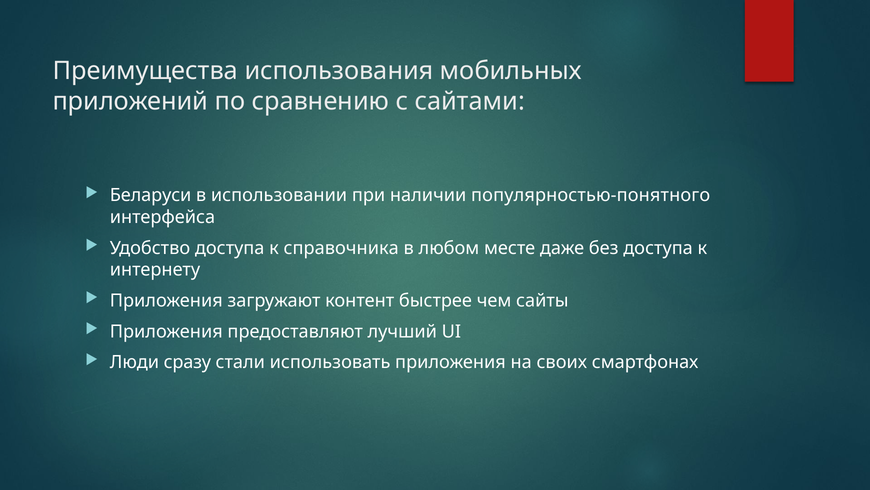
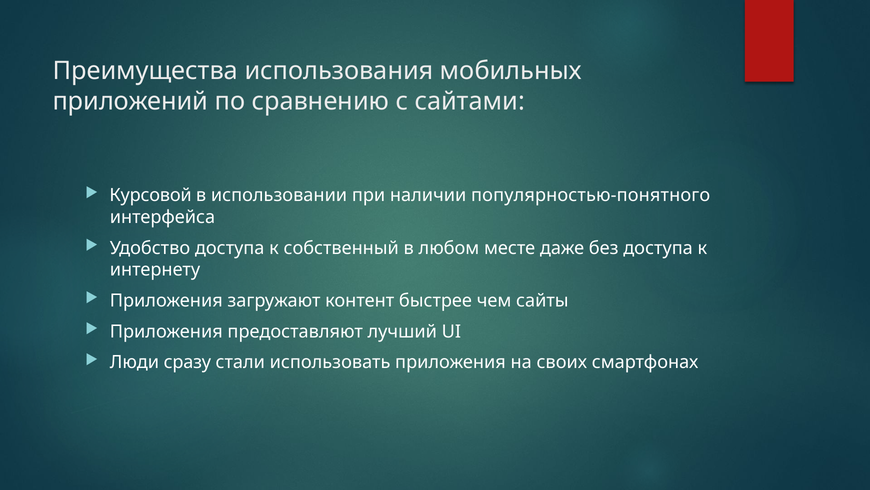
Беларуси: Беларуси -> Курсовой (151, 195)
справочника: справочника -> собственный (341, 248)
